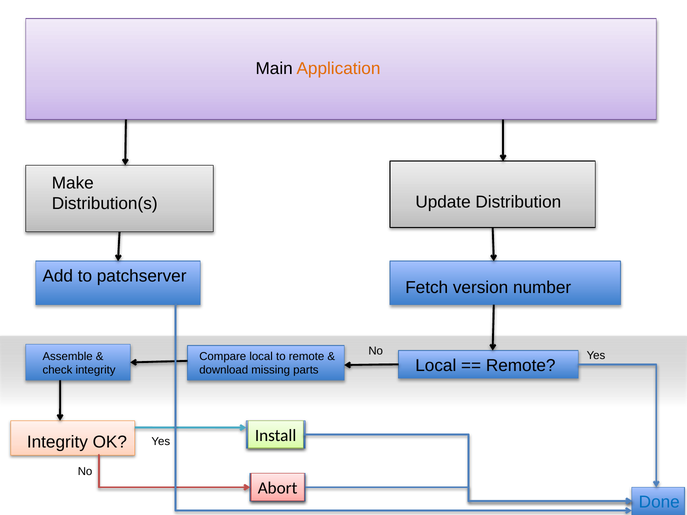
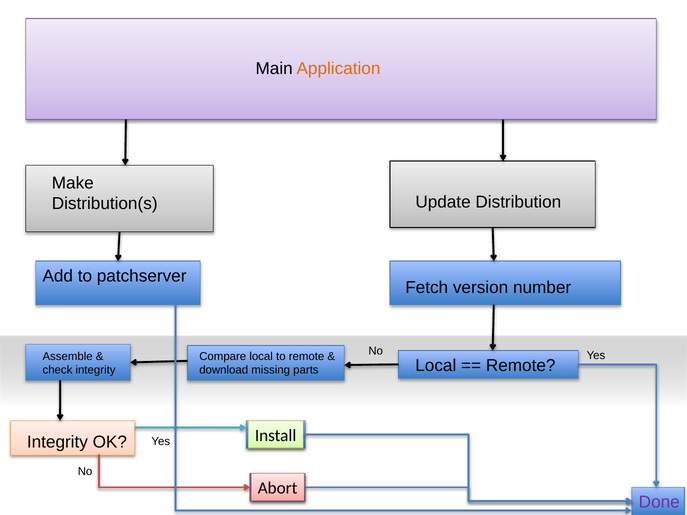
Done colour: blue -> purple (659, 502)
